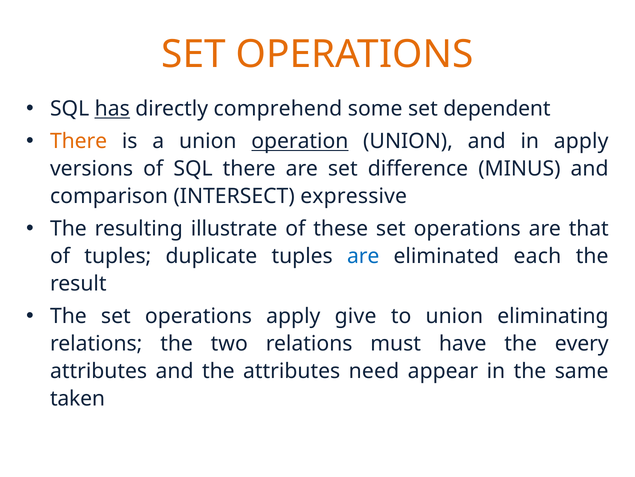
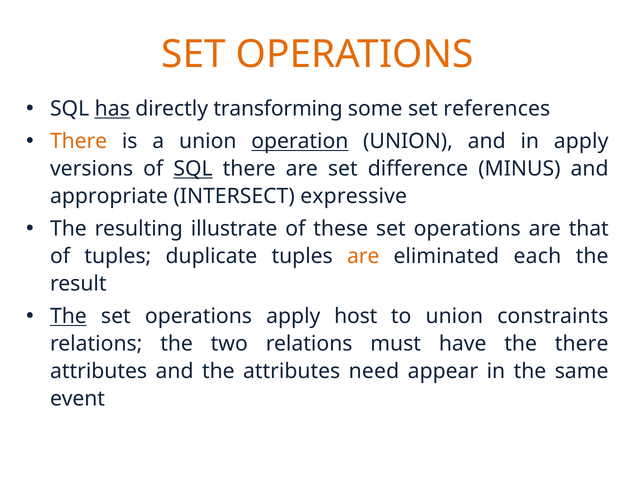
comprehend: comprehend -> transforming (278, 109)
dependent: dependent -> references (497, 109)
SQL underline: none -> present (193, 169)
comparison: comparison -> appropriate (109, 196)
are colour: blue -> orange (363, 256)
The underline: none -> present (68, 316)
give: give -> host (356, 316)
eliminating: eliminating -> constraints (553, 316)
the every: every -> there (582, 343)
taken: taken -> event (77, 398)
